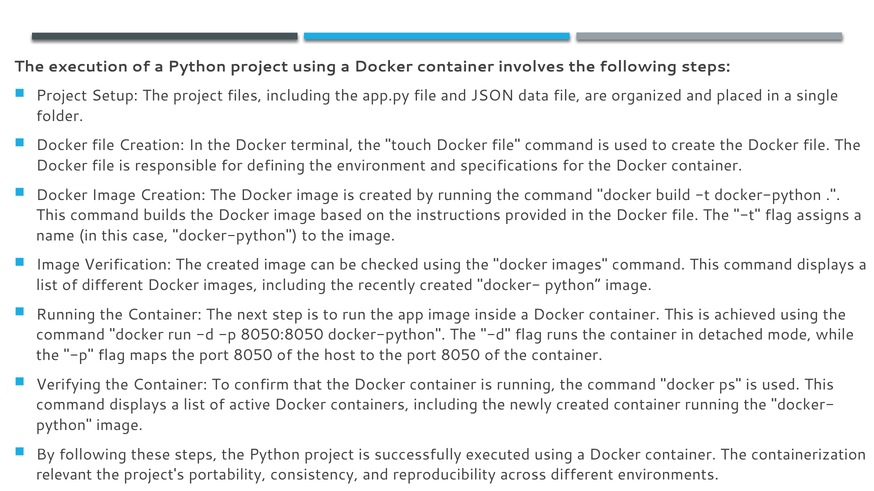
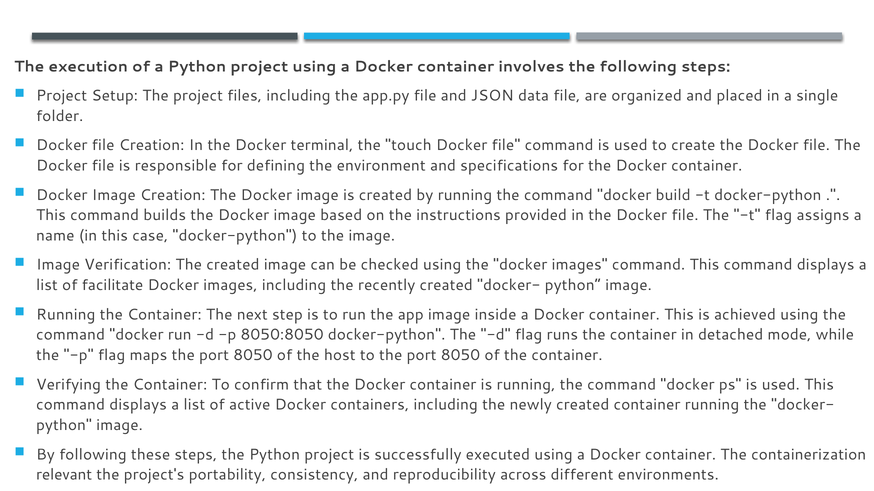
of different: different -> facilitate (113, 286)
